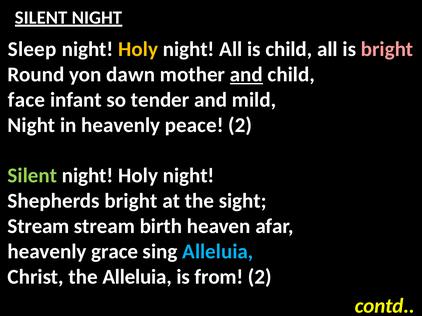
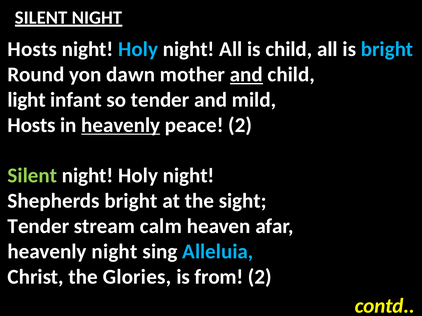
Sleep: Sleep -> Hosts (32, 49)
Holy colour: yellow -> light blue (138, 49)
bright colour: pink -> light blue (387, 49)
face: face -> light (27, 100)
Night: Night -> Hosts (32, 125)
heavenly underline: none -> present (121, 125)
Stream: Stream -> Tender (38, 227)
birth: birth -> calm (161, 227)
heavenly grace: grace -> night (114, 252)
the Alleluia: Alleluia -> Glories (137, 277)
